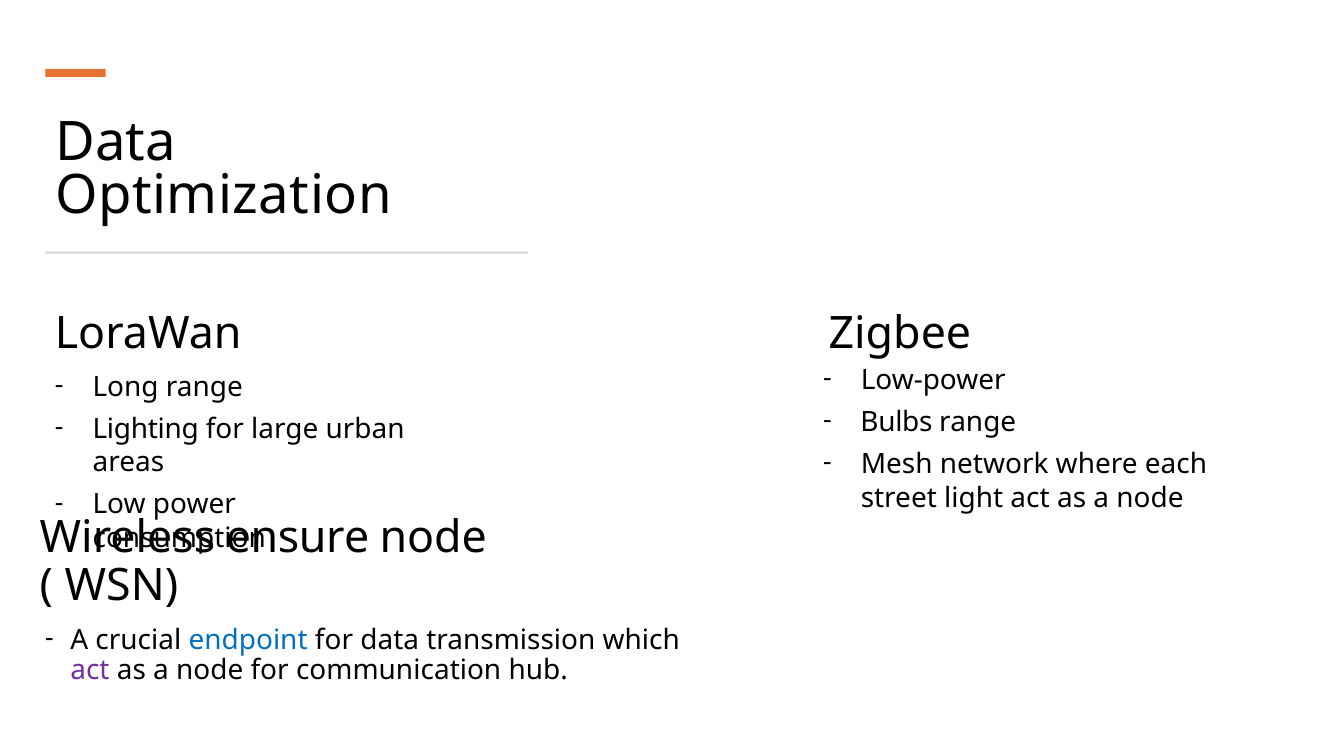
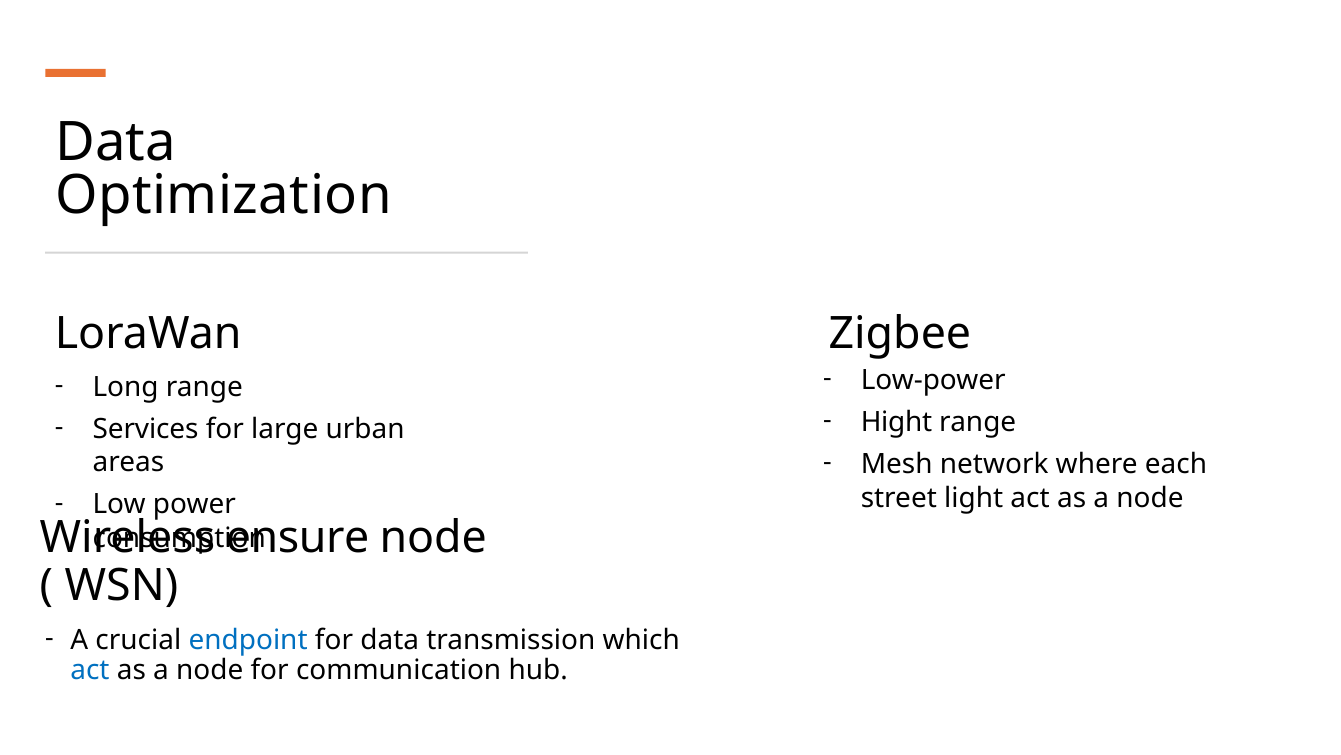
Bulbs: Bulbs -> Hight (896, 422)
Lighting: Lighting -> Services (146, 429)
act colour: purple -> blue (90, 669)
